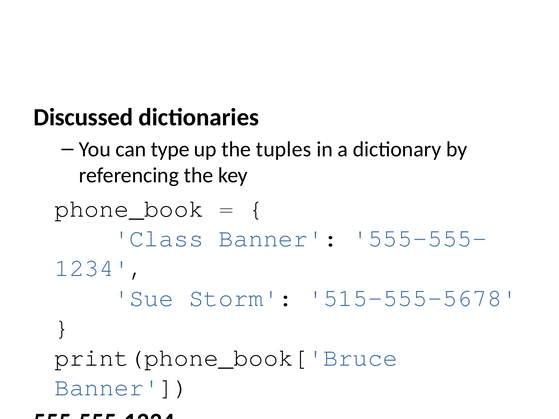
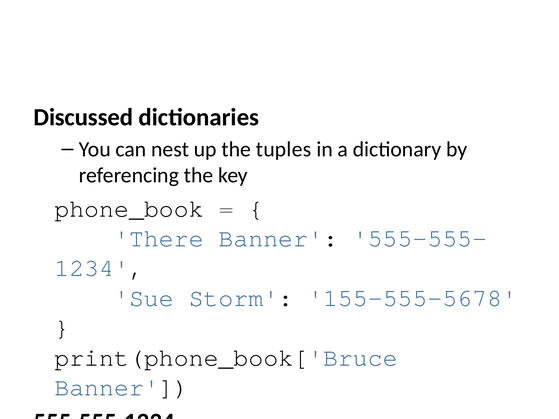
type: type -> nest (170, 149)
Class: Class -> There (159, 238)
515-555-5678: 515-555-5678 -> 155-555-5678 (413, 298)
